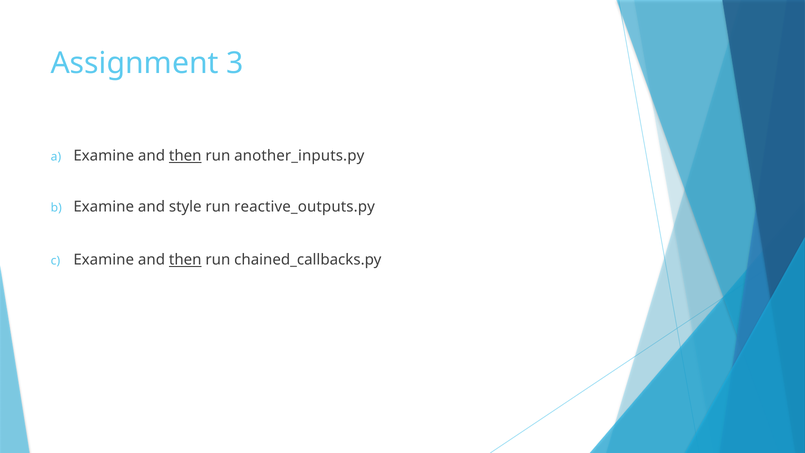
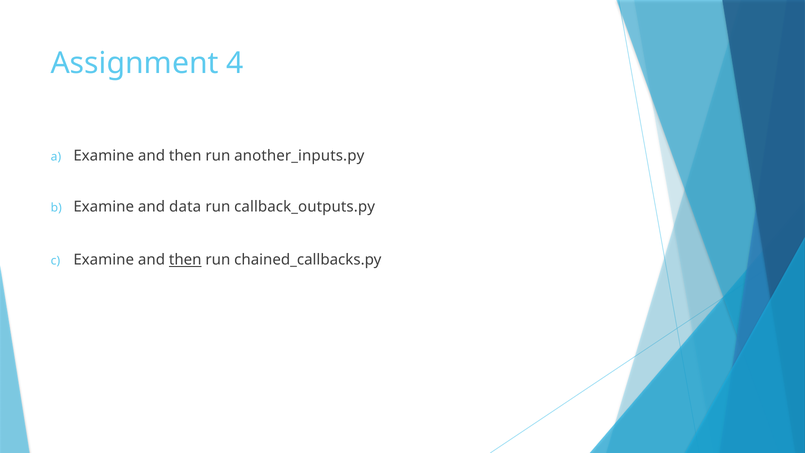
3: 3 -> 4 (235, 63)
then underline: present -> none (185, 156)
style: style -> data (185, 207)
reactive_outputs.py: reactive_outputs.py -> callback_outputs.py (305, 207)
